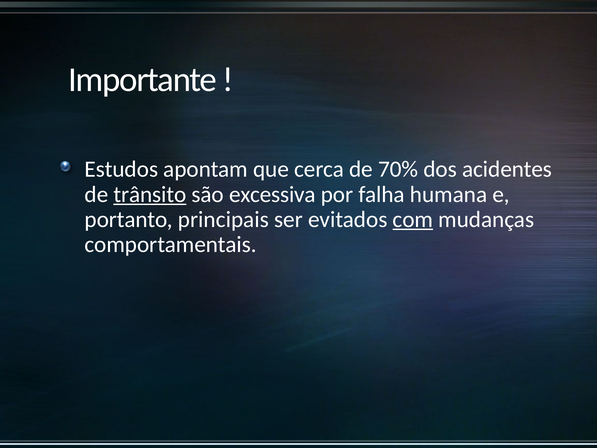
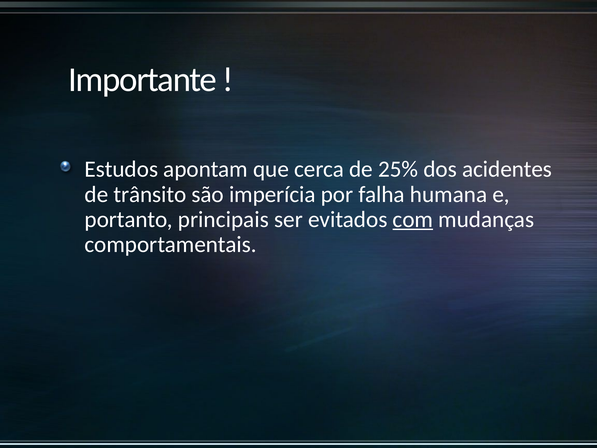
70%: 70% -> 25% (398, 169)
trânsito underline: present -> none (150, 194)
excessiva: excessiva -> imperícia (272, 194)
